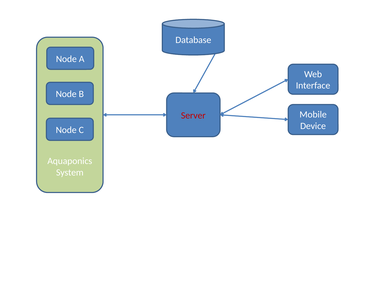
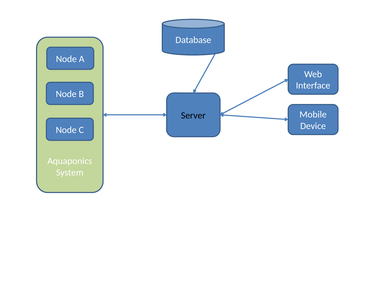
Server colour: red -> black (193, 115)
